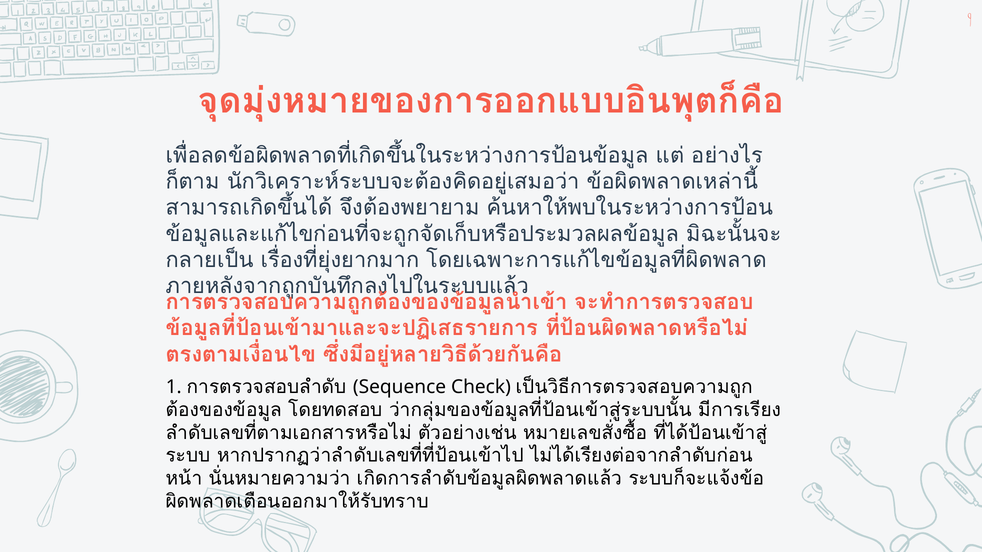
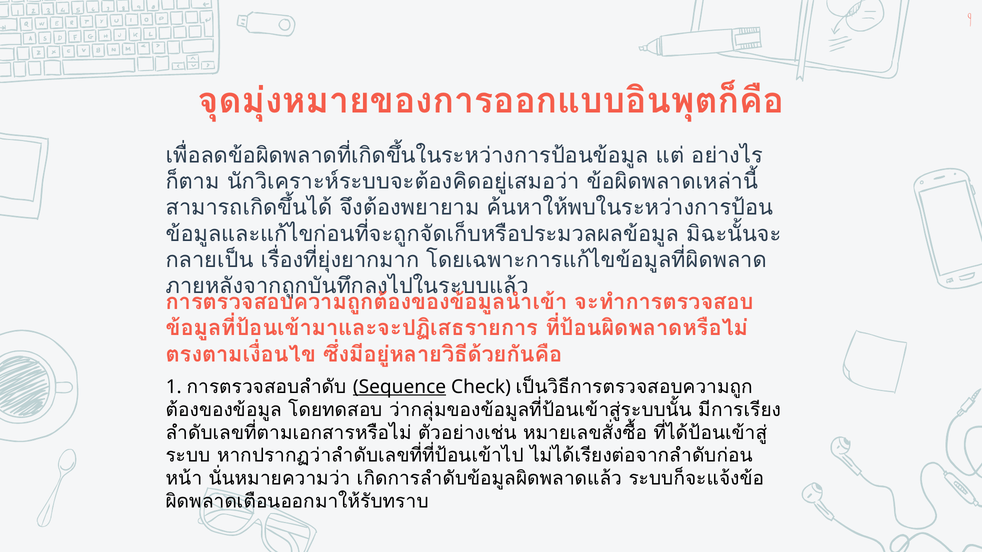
Sequence underline: none -> present (400, 387)
